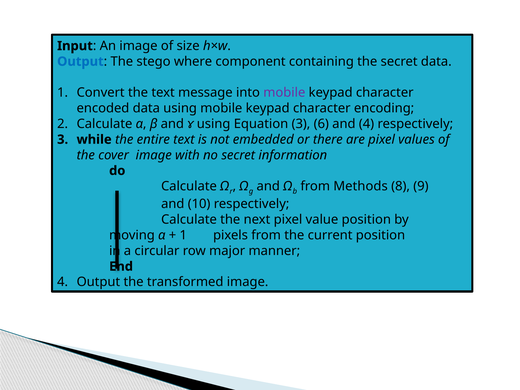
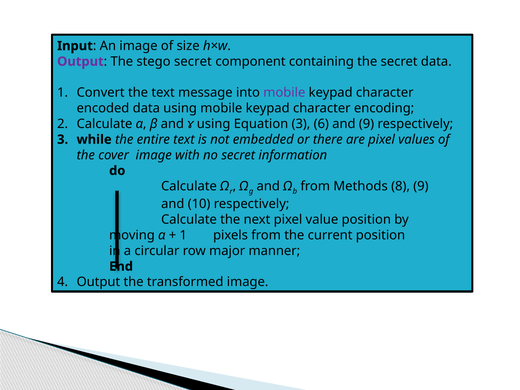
Output colour: blue -> purple (80, 62)
stego where: where -> secret (193, 62)
and 4: 4 -> 9 (367, 124)
